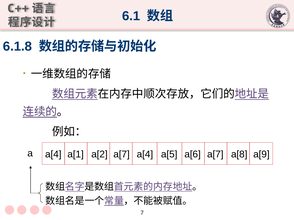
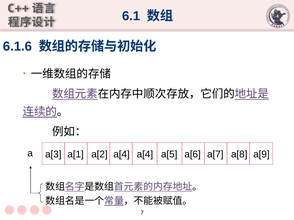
6.1.8: 6.1.8 -> 6.1.6 (17, 46)
a[4: a[4 -> a[3 (53, 155)
a[2 a[7: a[7 -> a[4 (122, 155)
